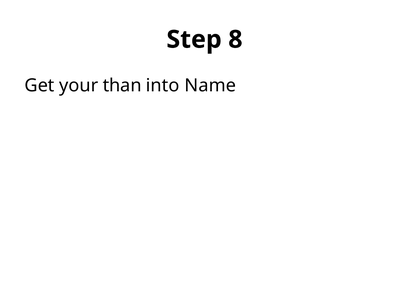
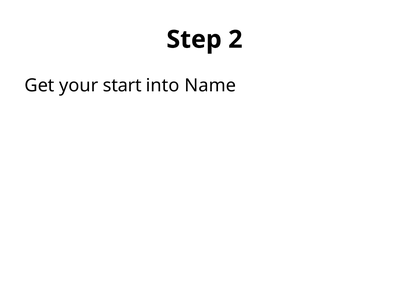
8: 8 -> 2 (235, 40)
than: than -> start (122, 86)
